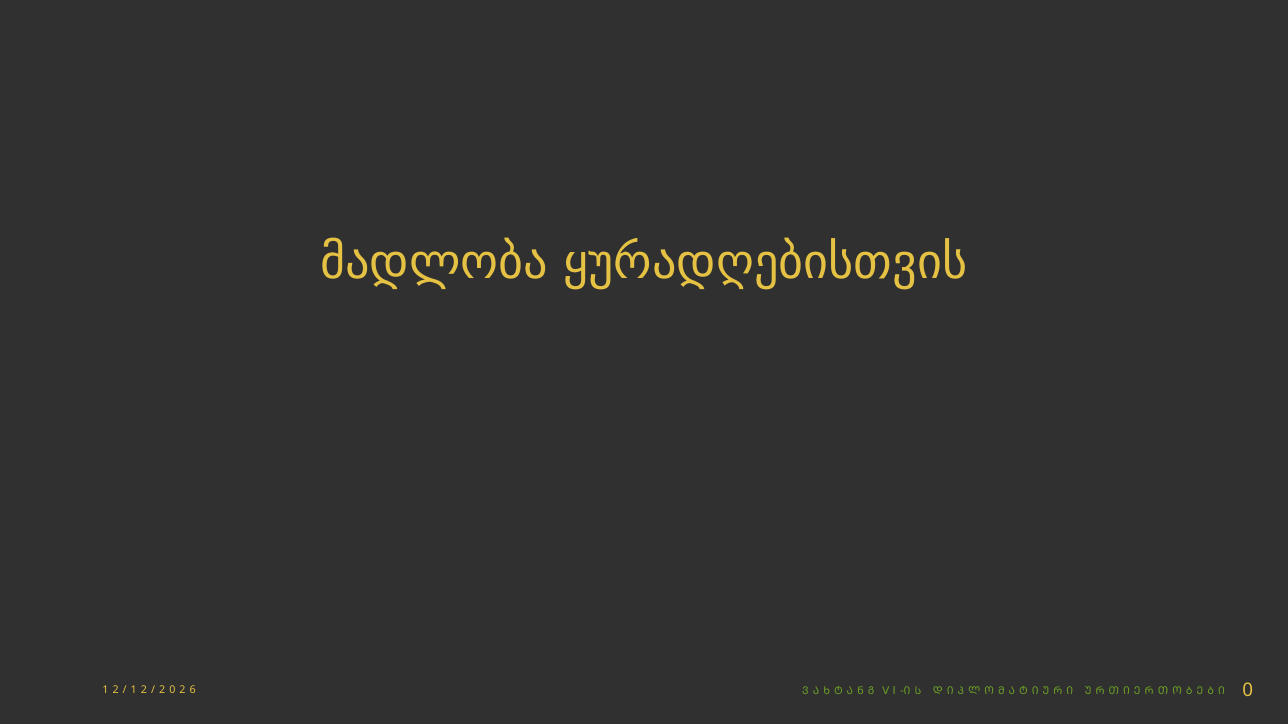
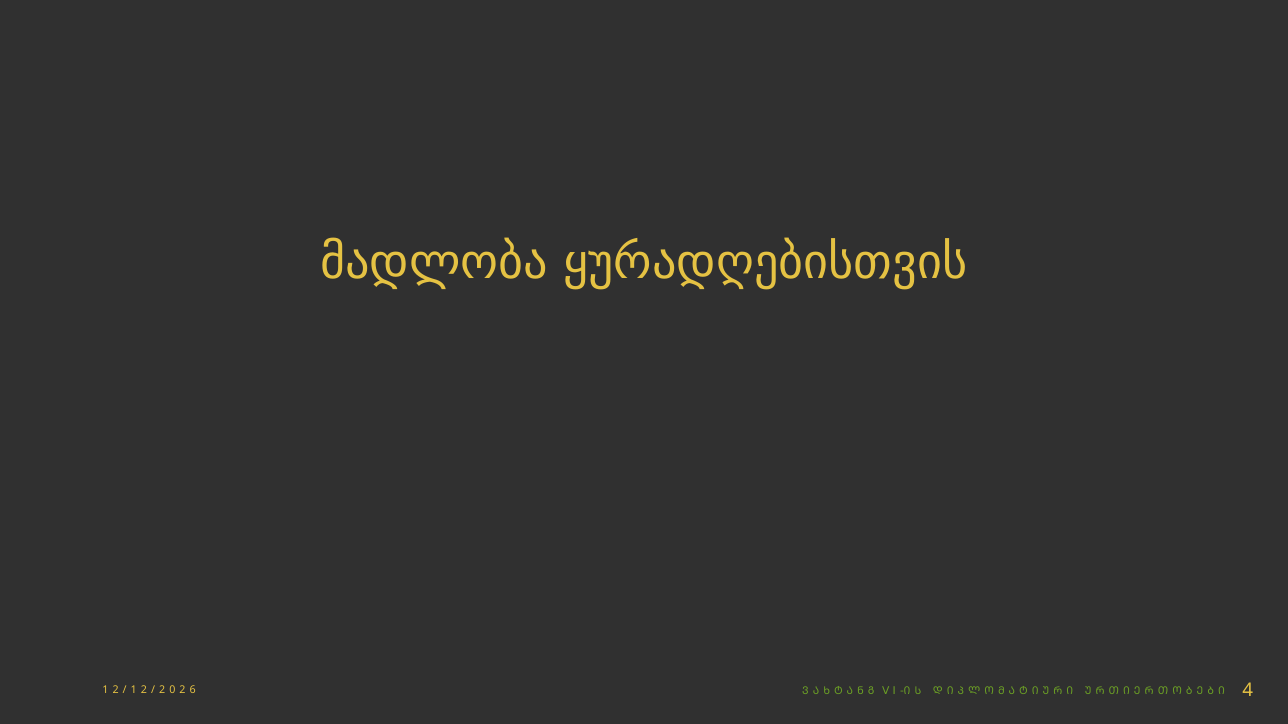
6 0: 0 -> 4 (1248, 691)
